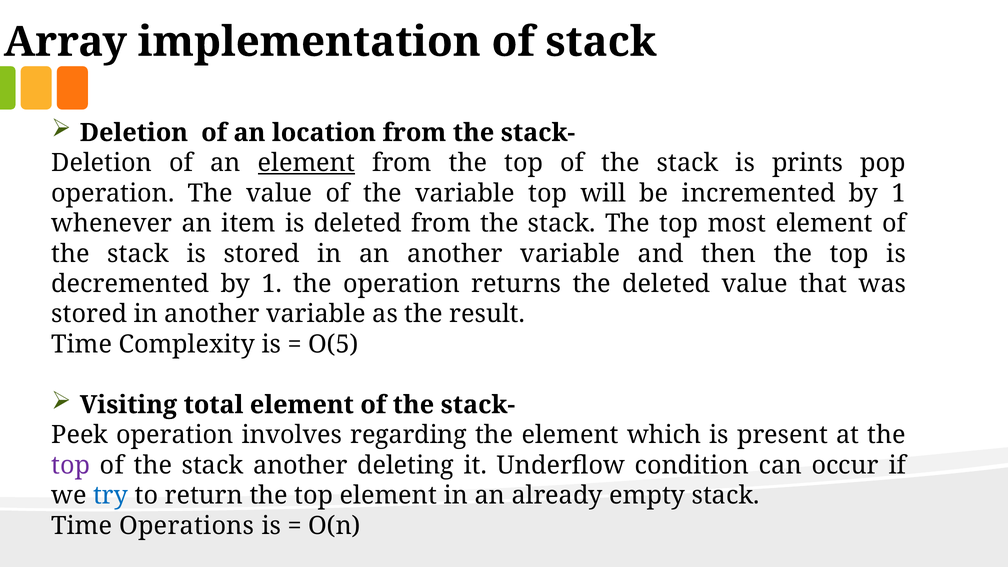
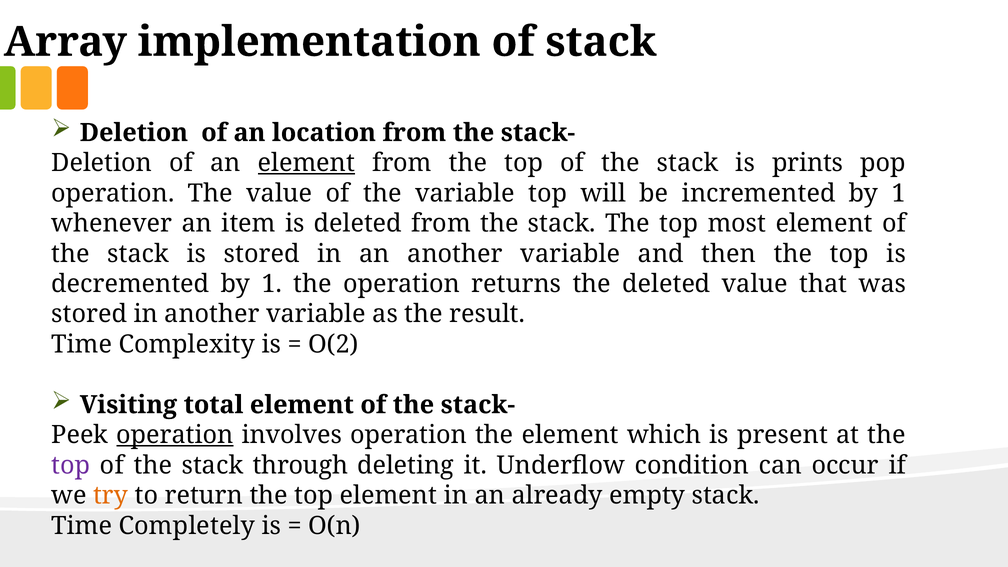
O(5: O(5 -> O(2 (333, 344)
operation underline: none -> present (175, 435)
involves regarding: regarding -> operation (409, 435)
stack another: another -> through (300, 465)
try colour: blue -> orange (111, 496)
Operations: Operations -> Completely (187, 526)
